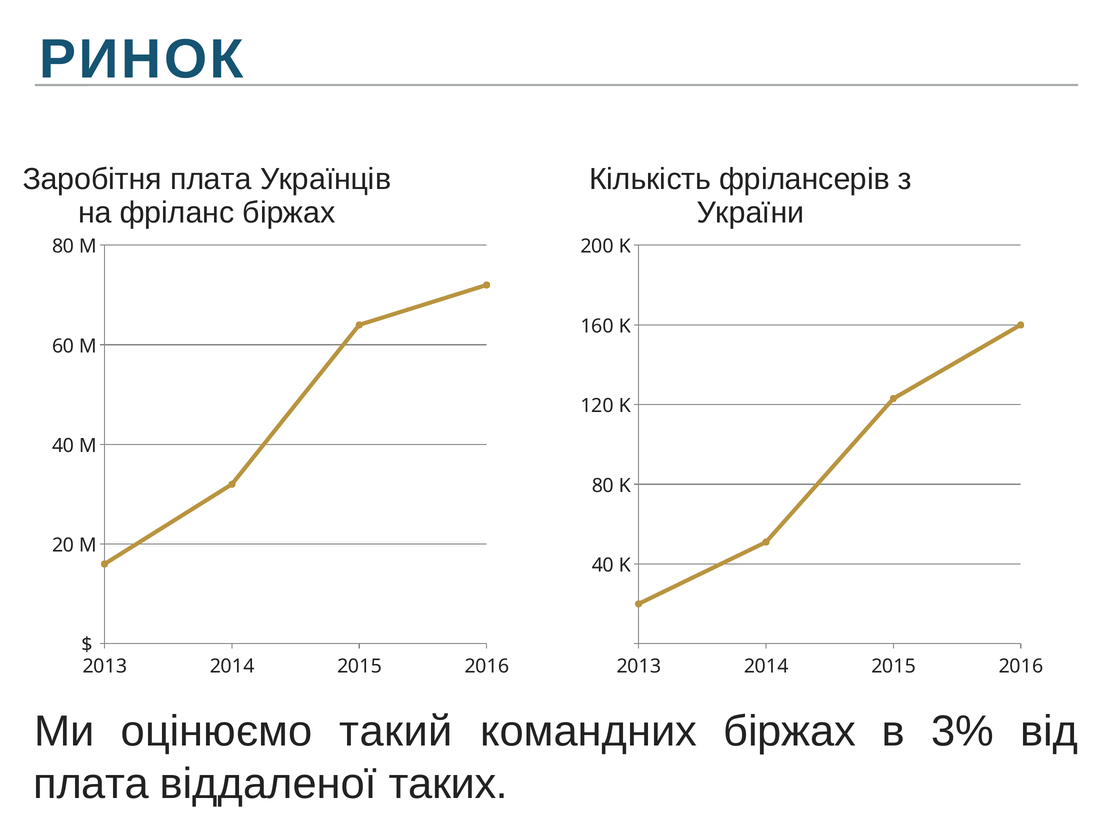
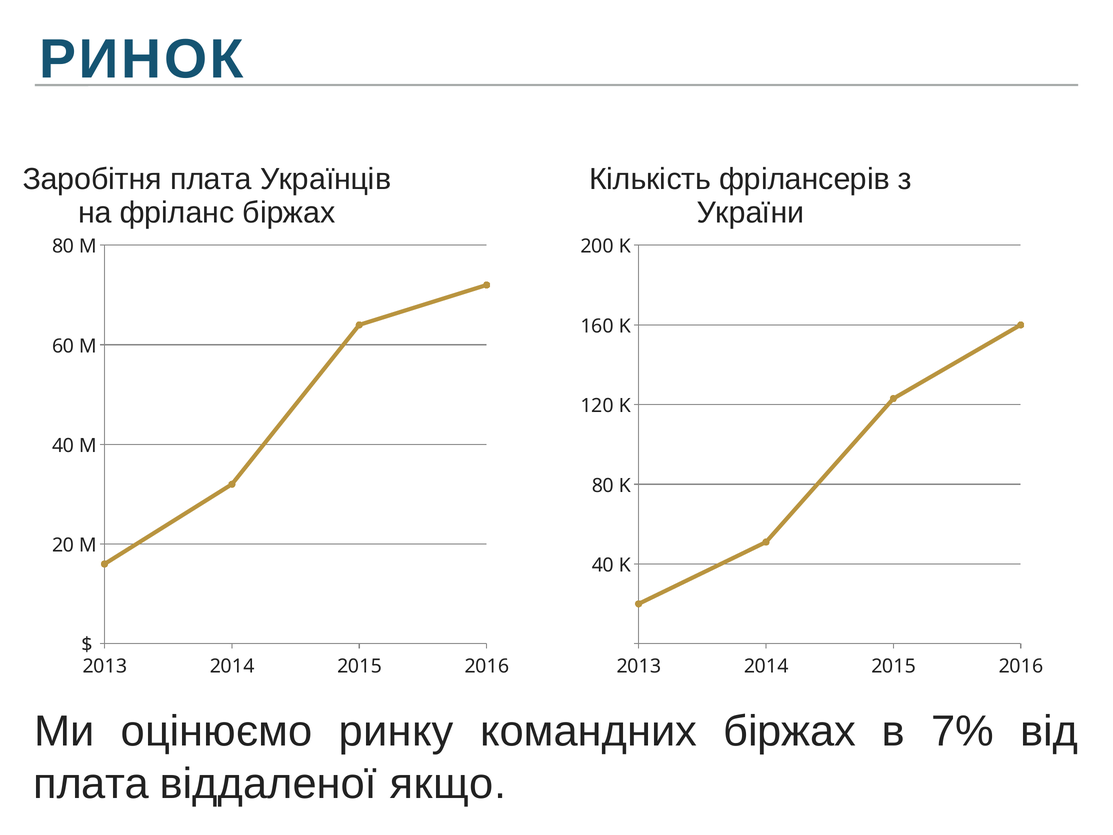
такий: такий -> ринку (396, 731)
3%: 3% -> 7% (963, 731)
таких: таких -> якщо (448, 783)
